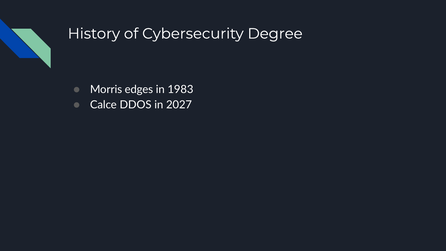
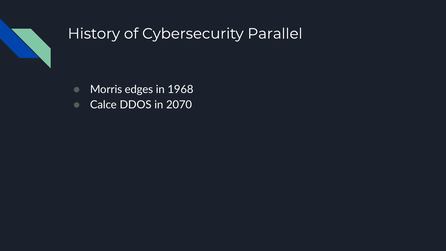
Degree: Degree -> Parallel (275, 34)
1983: 1983 -> 1968 (180, 89)
2027: 2027 -> 2070 (179, 105)
